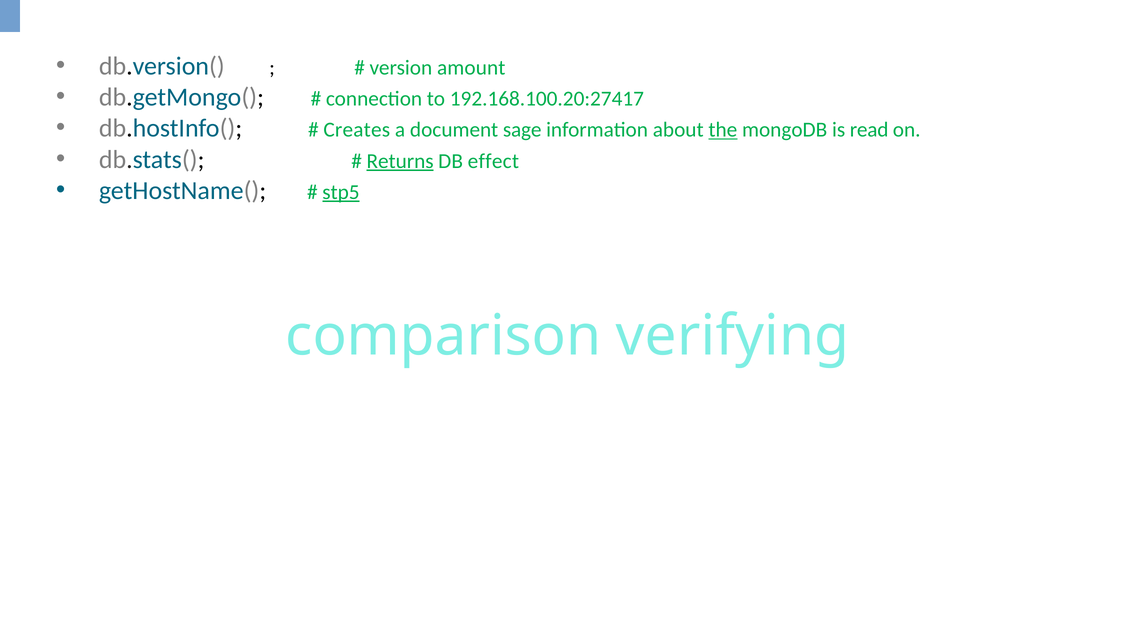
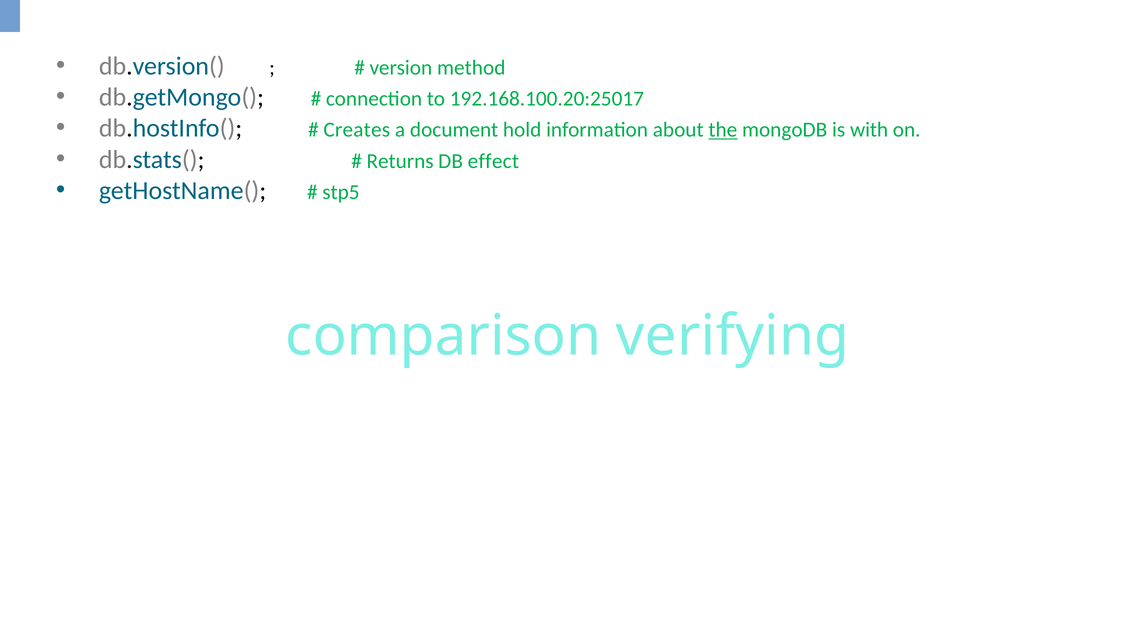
amount: amount -> method (471, 68)
192.168.100.20:27417: 192.168.100.20:27417 -> 192.168.100.20:25017 (547, 99)
sage: sage -> hold (522, 130)
read: read -> with (869, 130)
Returns underline: present -> none (400, 161)
stp5 underline: present -> none (341, 192)
